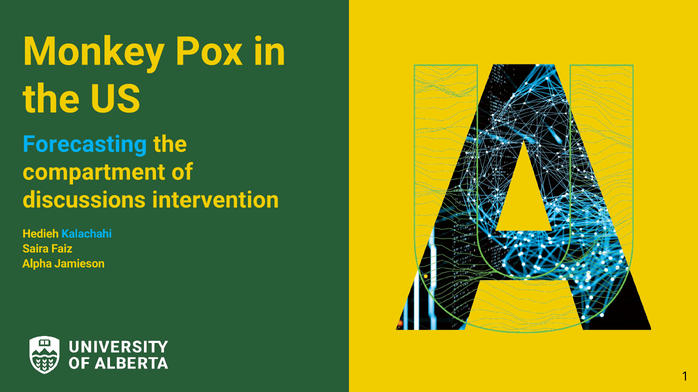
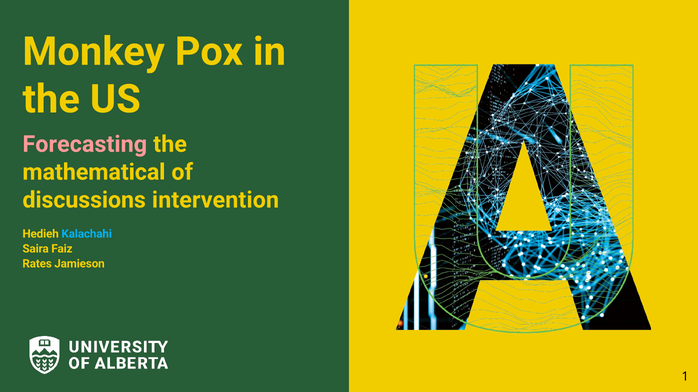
Forecasting colour: light blue -> pink (85, 144)
compartment: compartment -> mathematical (94, 172)
Alpha: Alpha -> Rates (37, 264)
